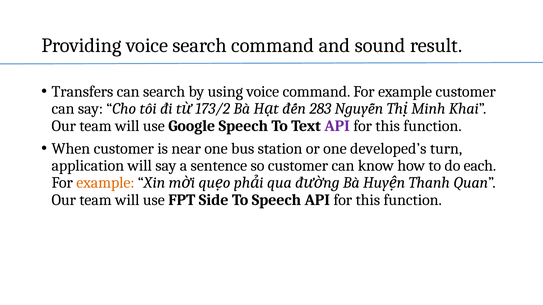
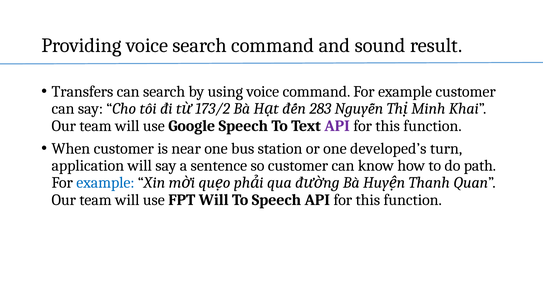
each: each -> path (480, 166)
example colour: orange -> blue (105, 183)
FPT Side: Side -> Will (214, 200)
